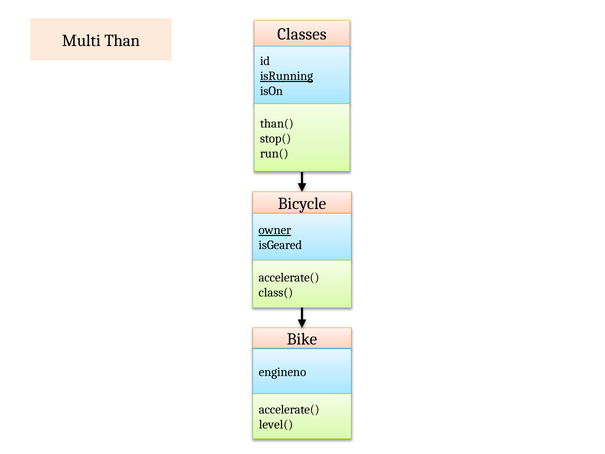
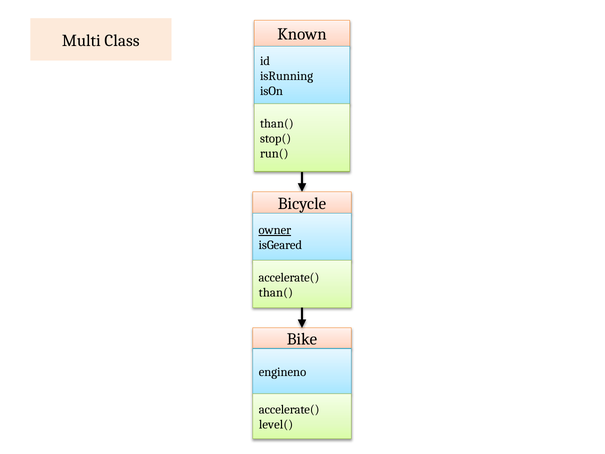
Classes: Classes -> Known (302, 34)
Than: Than -> Class (122, 41)
isRunning underline: present -> none (287, 76)
class(: class( -> than( (276, 292)
